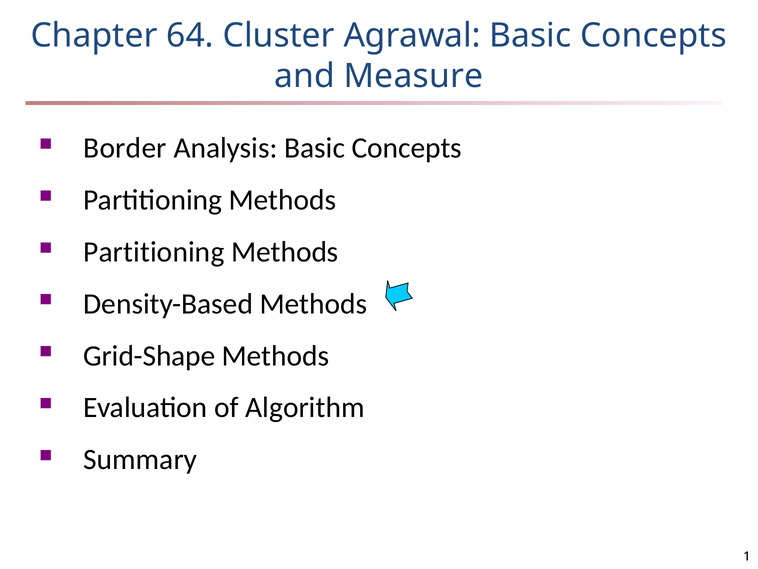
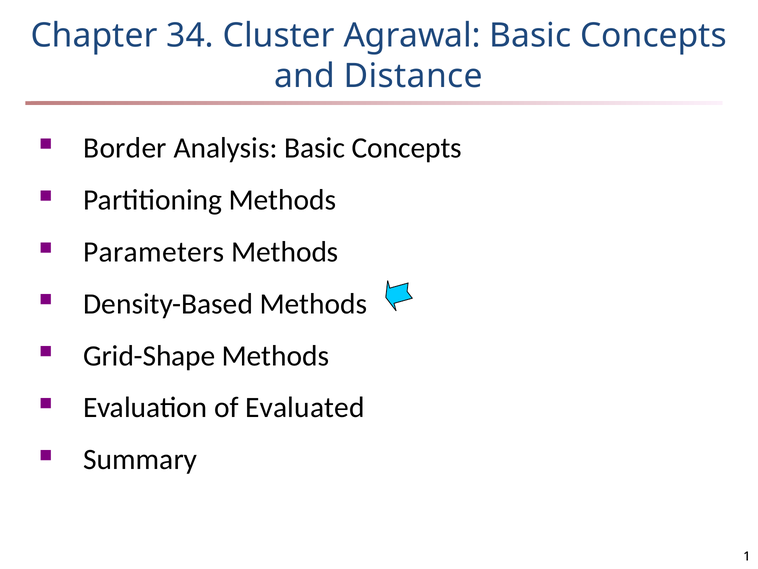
64: 64 -> 34 (190, 36)
Measure: Measure -> Distance (413, 76)
Partitioning: Partitioning -> Parameters (154, 252)
Algorithm: Algorithm -> Evaluated (305, 407)
